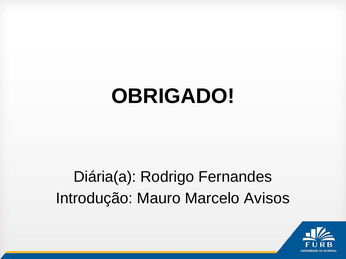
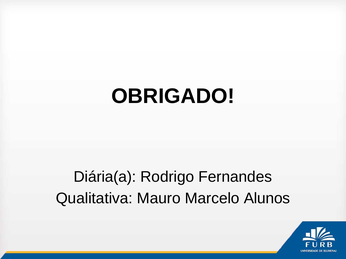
Introdução: Introdução -> Qualitativa (94, 199)
Avisos: Avisos -> Alunos (267, 199)
